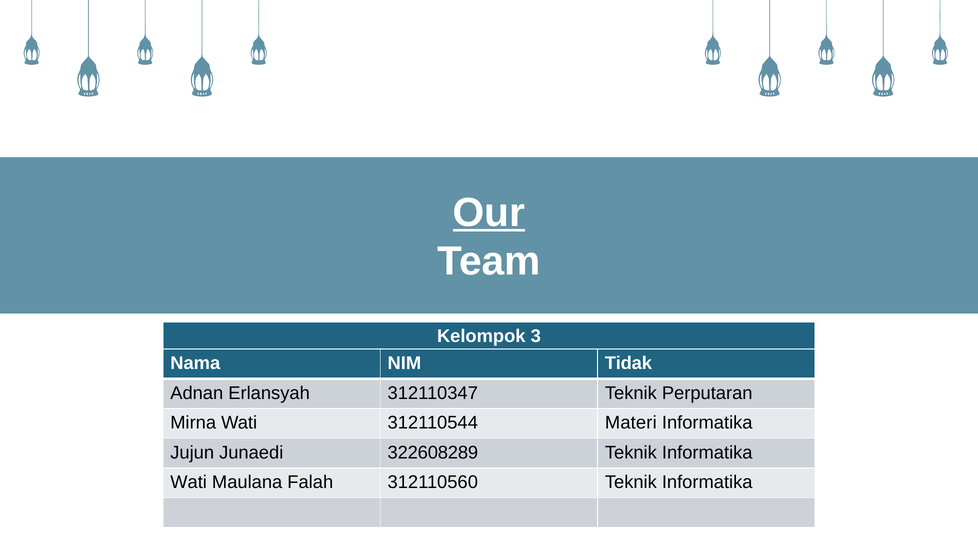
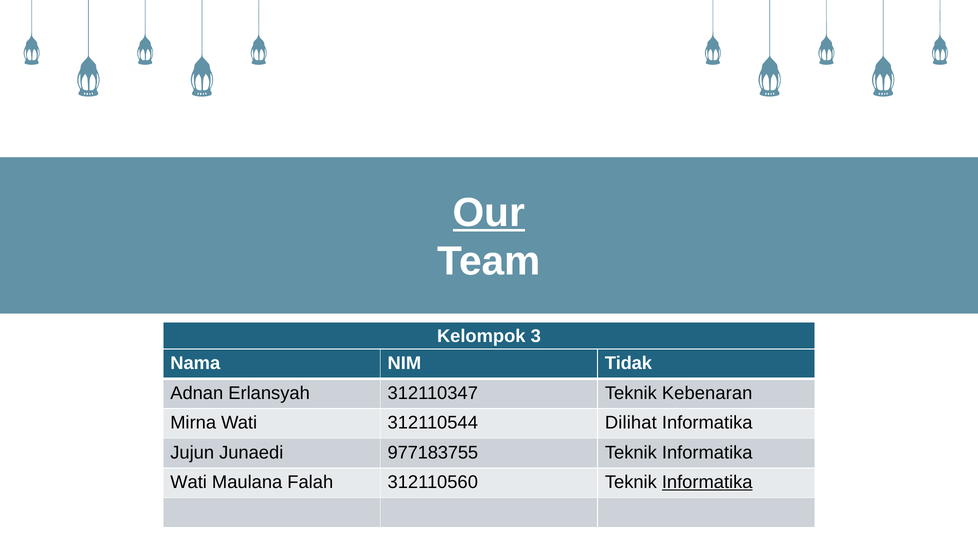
Perputaran: Perputaran -> Kebenaran (707, 393)
Materi: Materi -> Dilihat (631, 423)
322608289: 322608289 -> 977183755 (433, 453)
Informatika underline: none -> present (707, 482)
